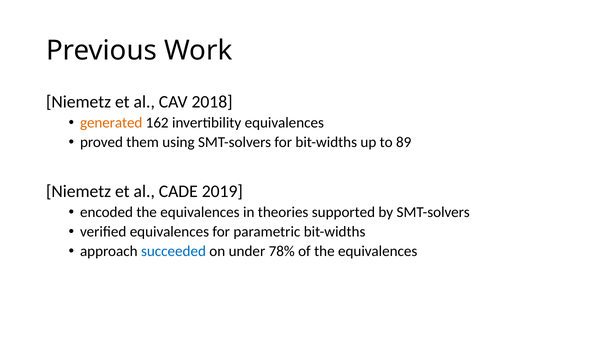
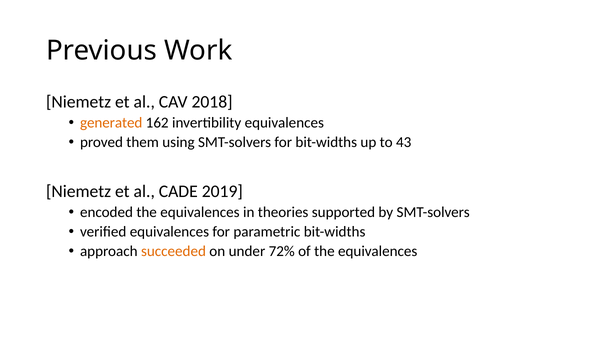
89: 89 -> 43 (404, 142)
succeeded colour: blue -> orange (173, 251)
78%: 78% -> 72% (282, 251)
